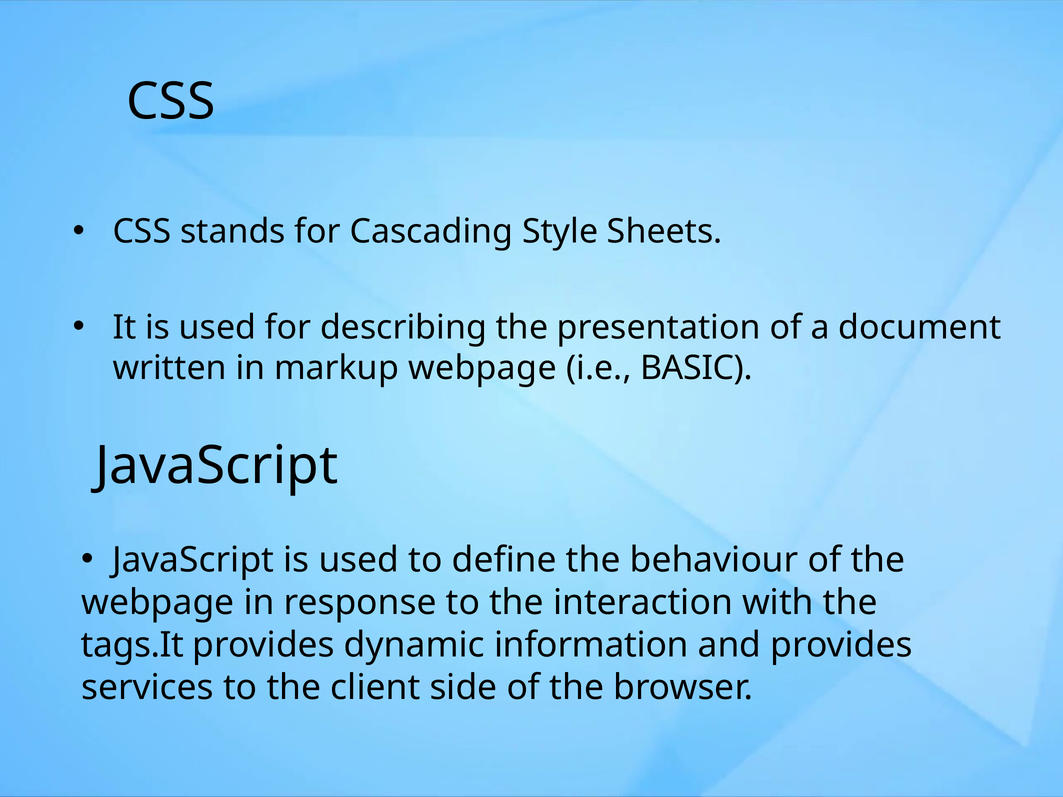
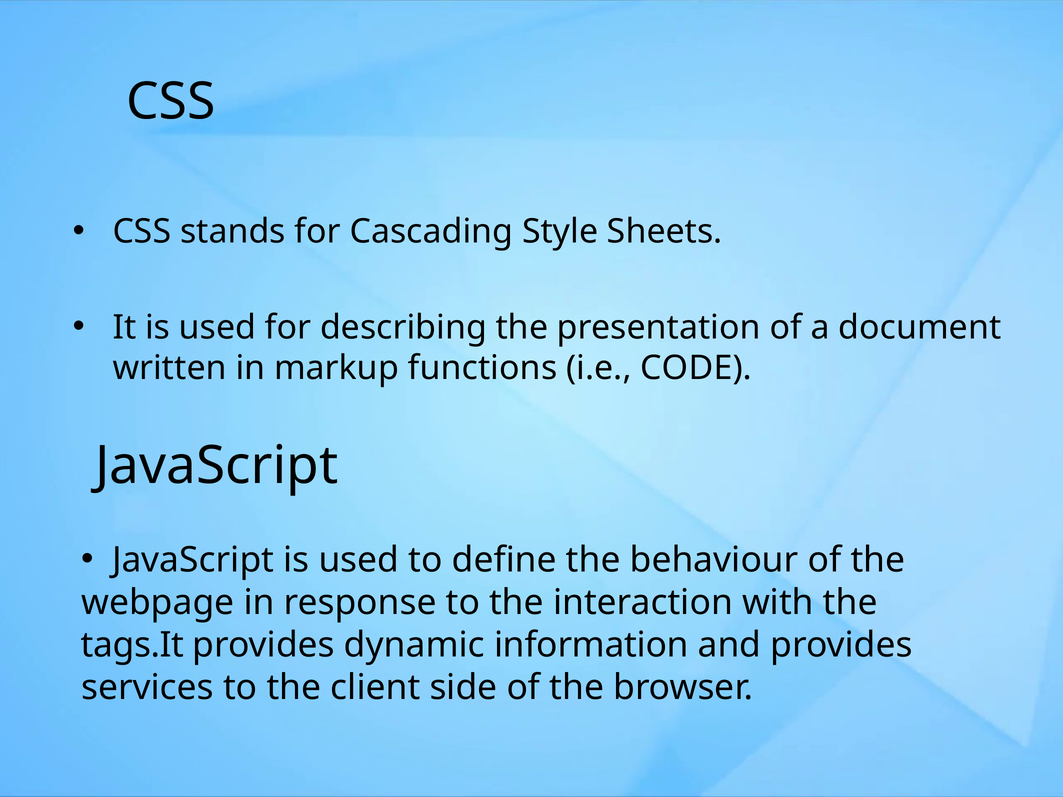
markup webpage: webpage -> functions (483, 368)
BASIC: BASIC -> CODE (696, 368)
